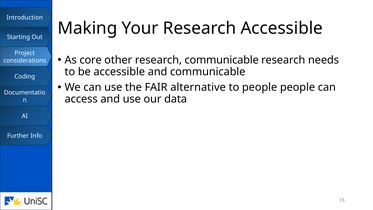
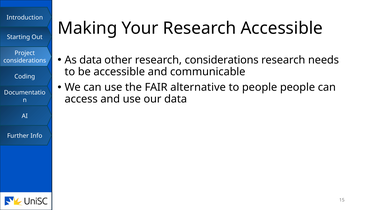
As core: core -> data (91, 60)
research communicable: communicable -> considerations (222, 60)
